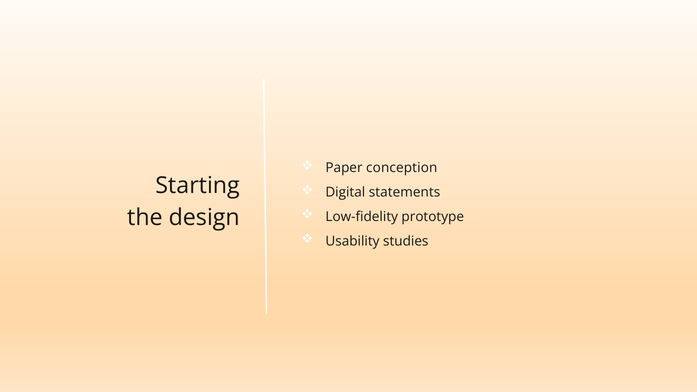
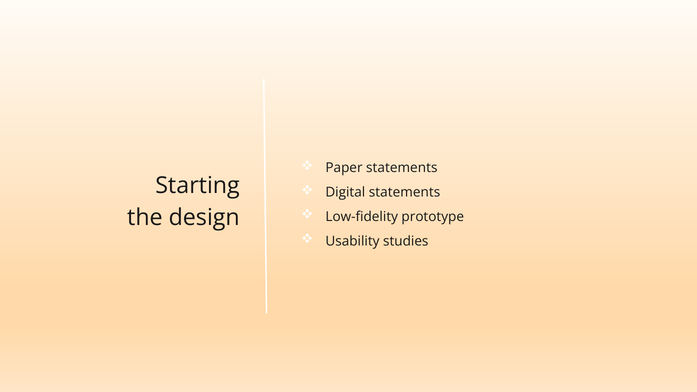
Paper conception: conception -> statements (402, 168)
